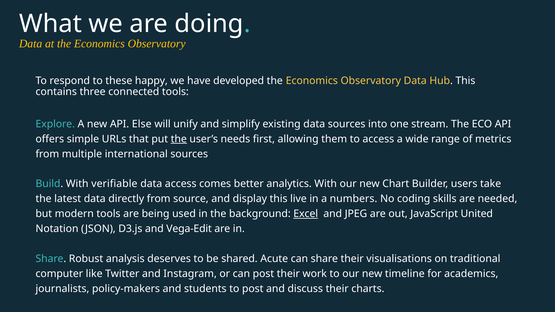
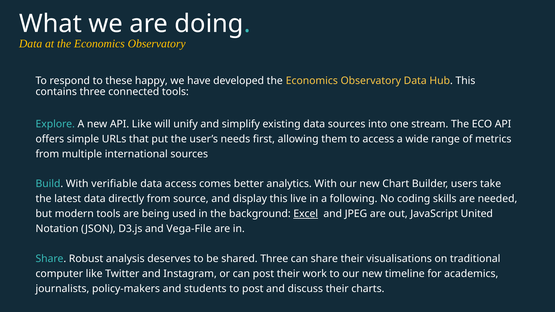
API Else: Else -> Like (142, 124)
the underline: present -> none (179, 139)
numbers: numbers -> following (354, 199)
Vega-Edit: Vega-Edit -> Vega-File (189, 229)
shared Acute: Acute -> Three (274, 259)
